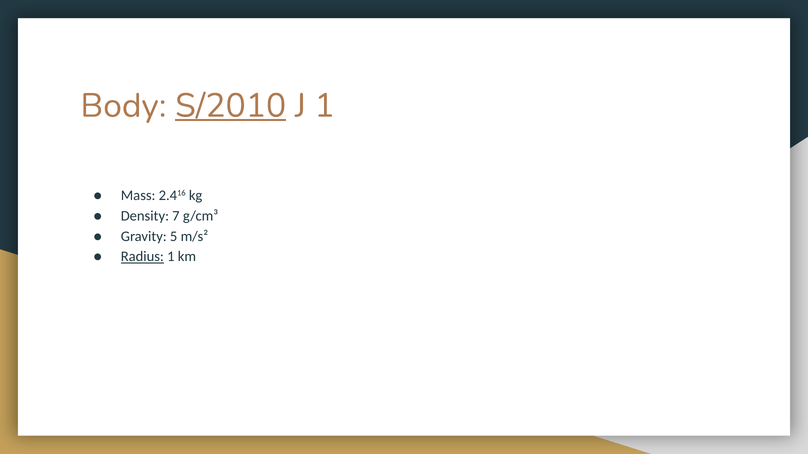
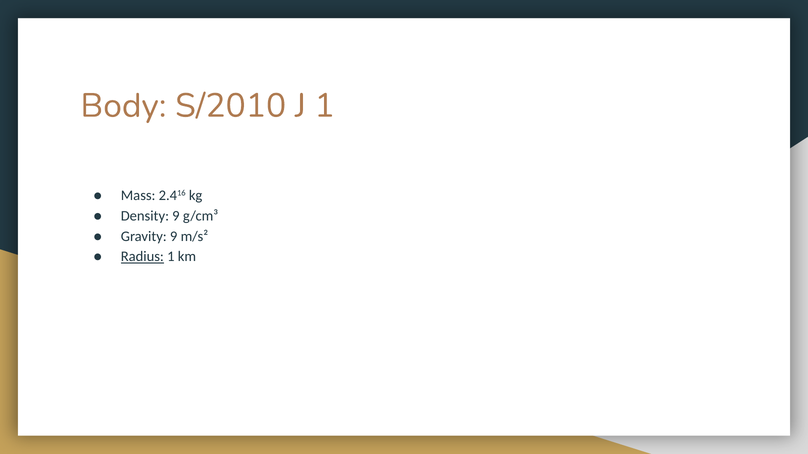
S/2010 underline: present -> none (231, 106)
Density 7: 7 -> 9 (176, 216)
Gravity 5: 5 -> 9 (174, 237)
